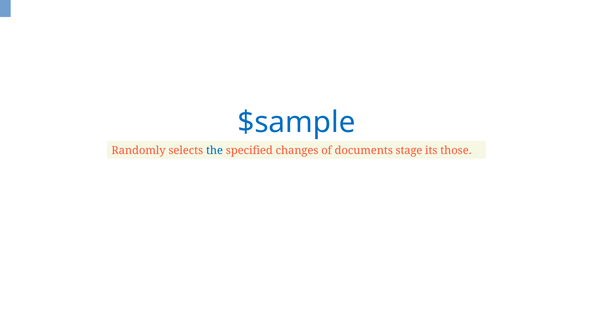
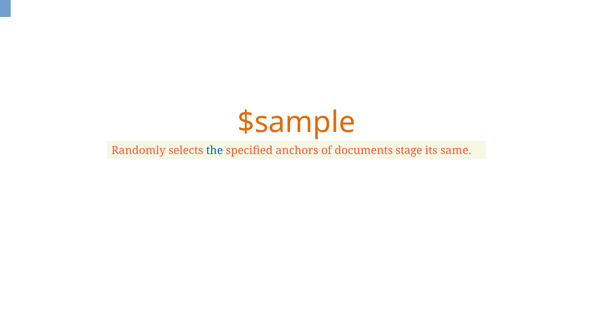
$sample colour: blue -> orange (296, 122)
changes: changes -> anchors (297, 150)
those: those -> same (456, 150)
